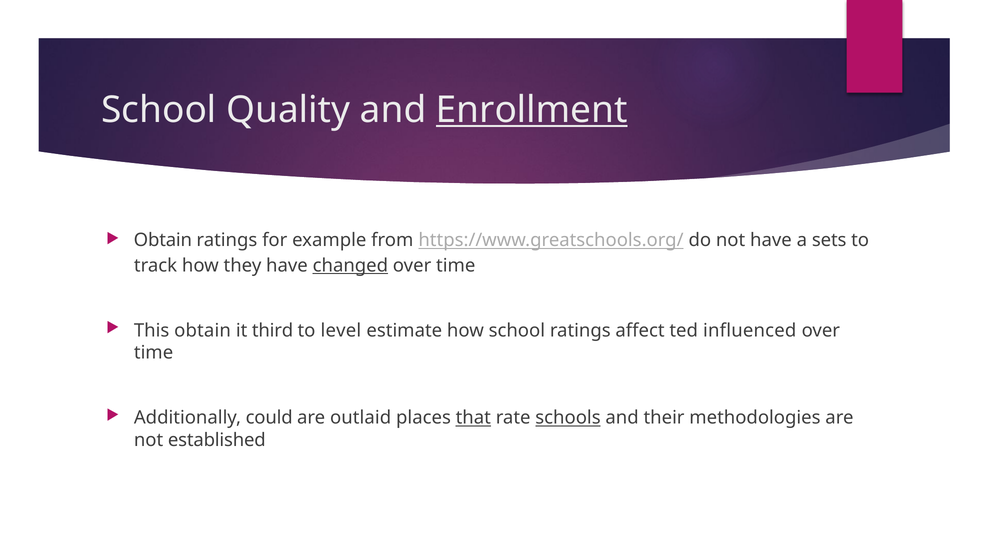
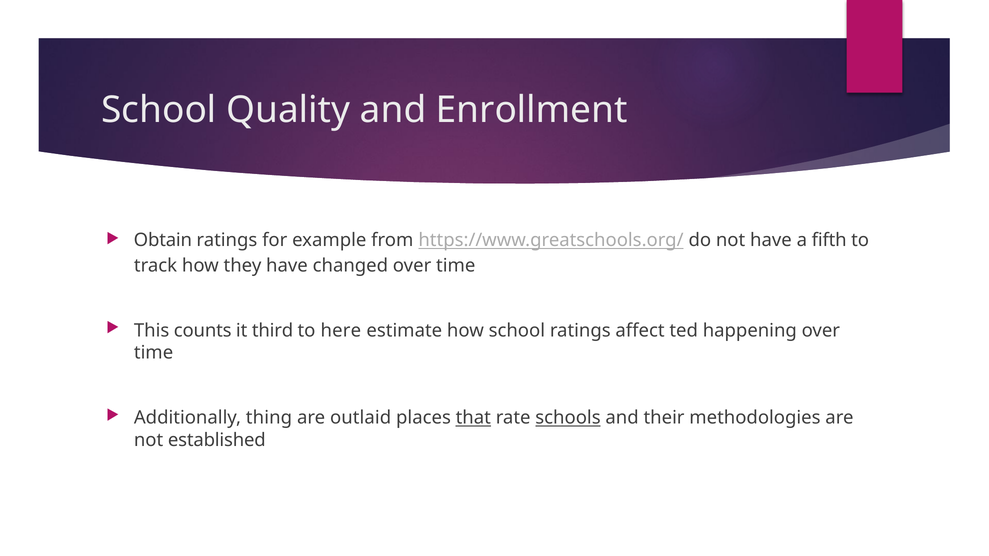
Enrollment underline: present -> none (532, 110)
sets: sets -> fifth (829, 240)
changed underline: present -> none (350, 266)
This obtain: obtain -> counts (203, 331)
level: level -> here (341, 331)
influenced: influenced -> happening (750, 331)
could: could -> thing (269, 418)
